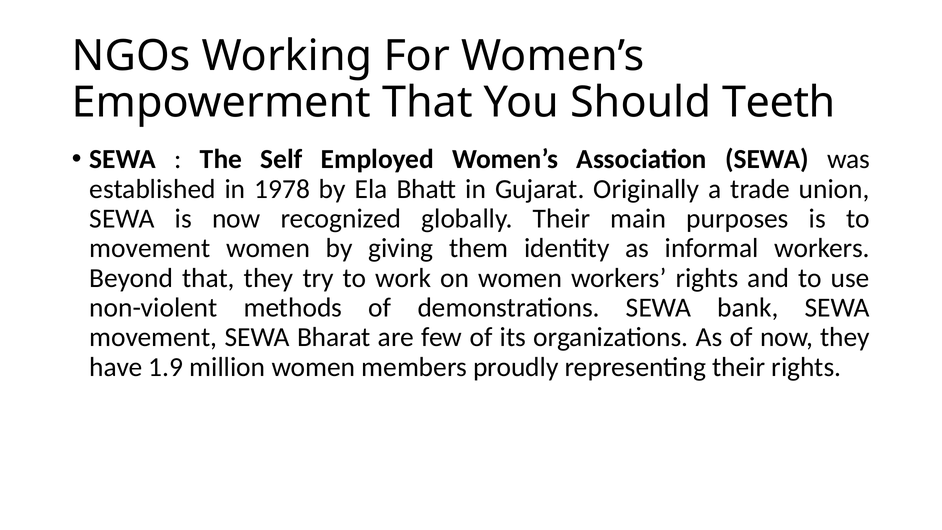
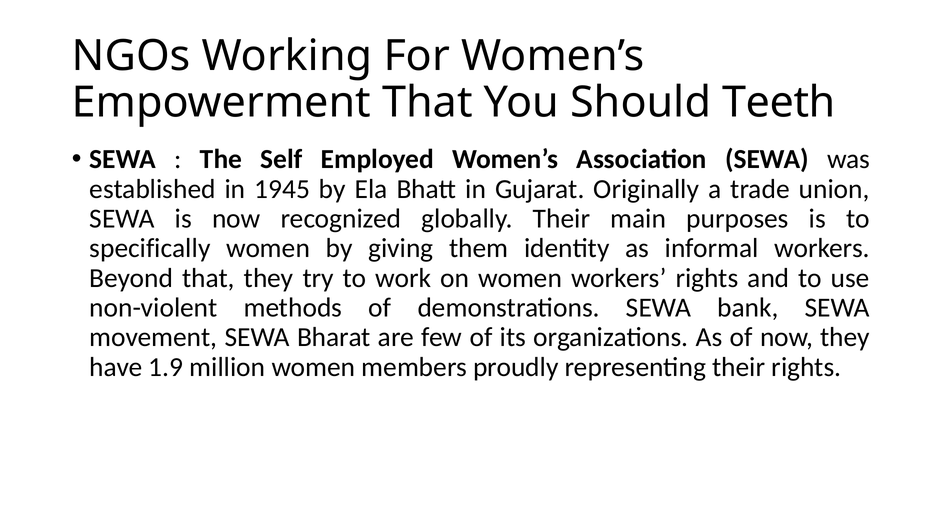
1978: 1978 -> 1945 (282, 189)
movement: movement -> specifically (150, 248)
